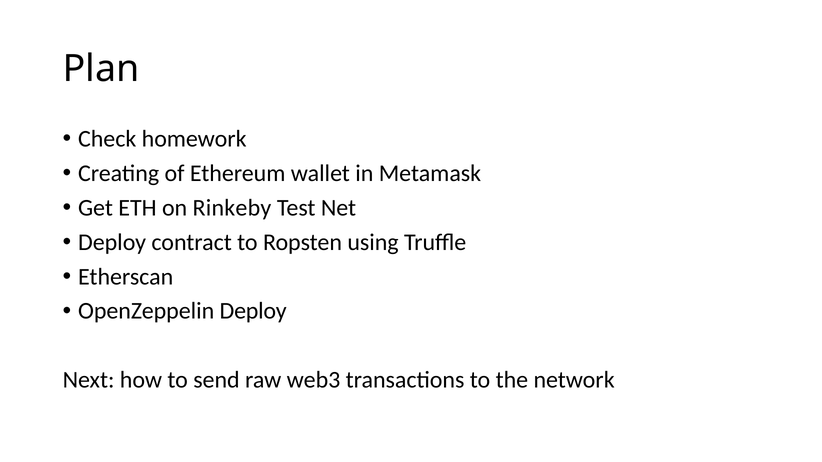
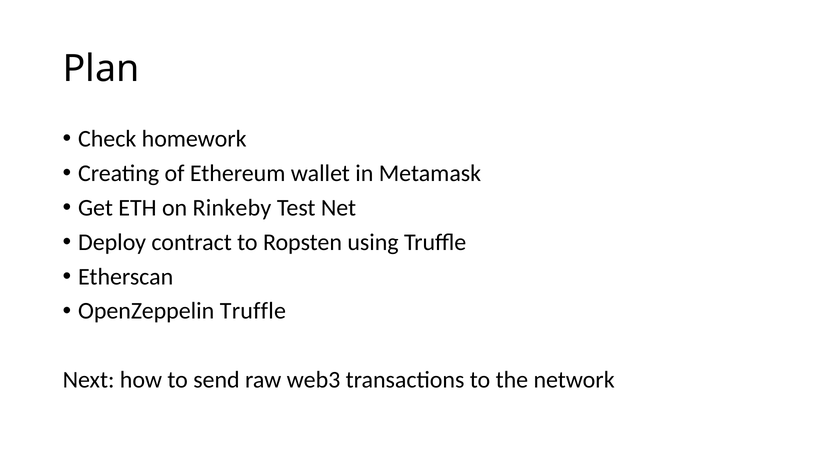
OpenZeppelin Deploy: Deploy -> Truffle (253, 311)
